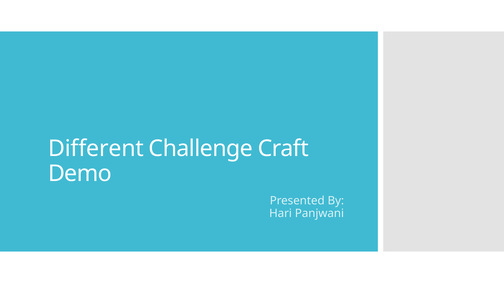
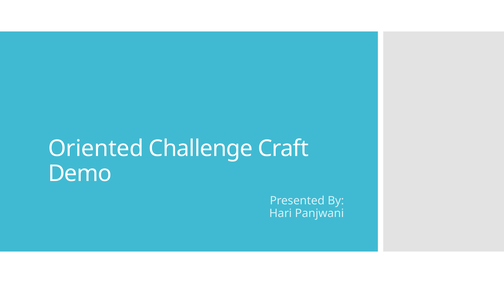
Different: Different -> Oriented (96, 149)
